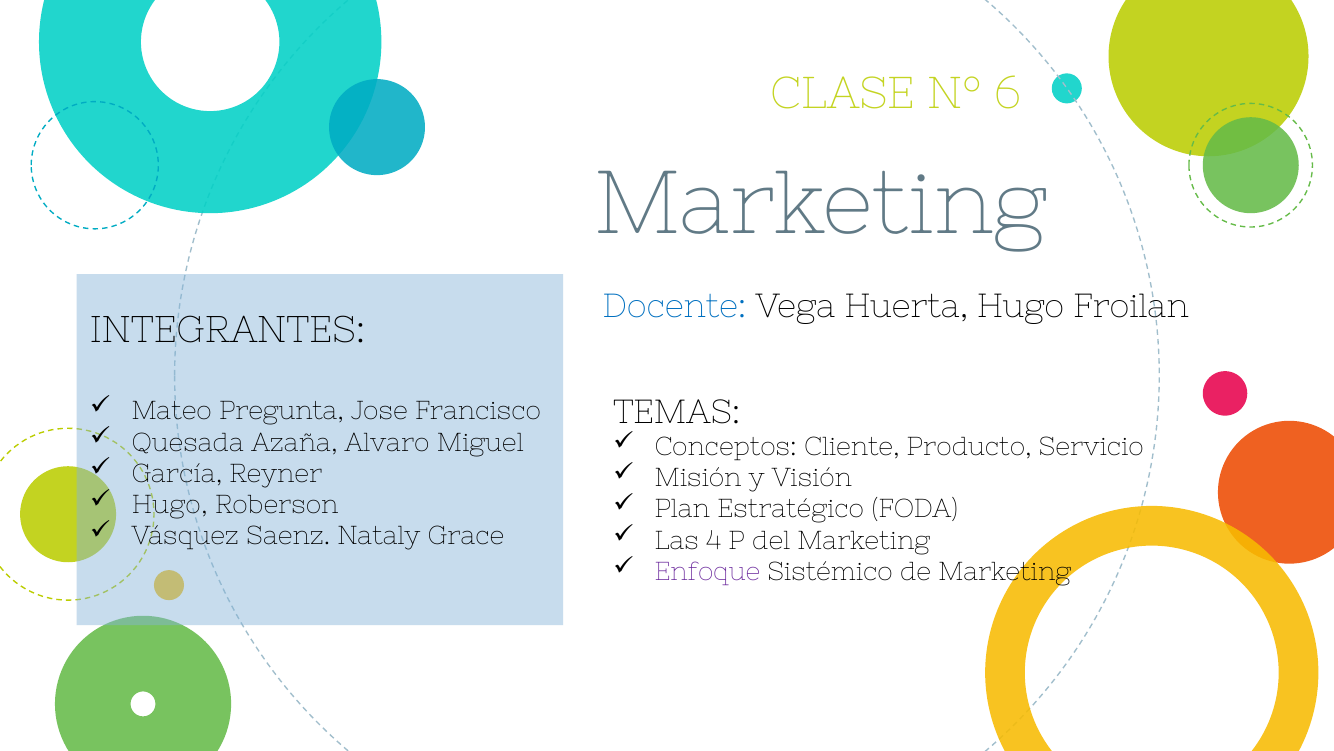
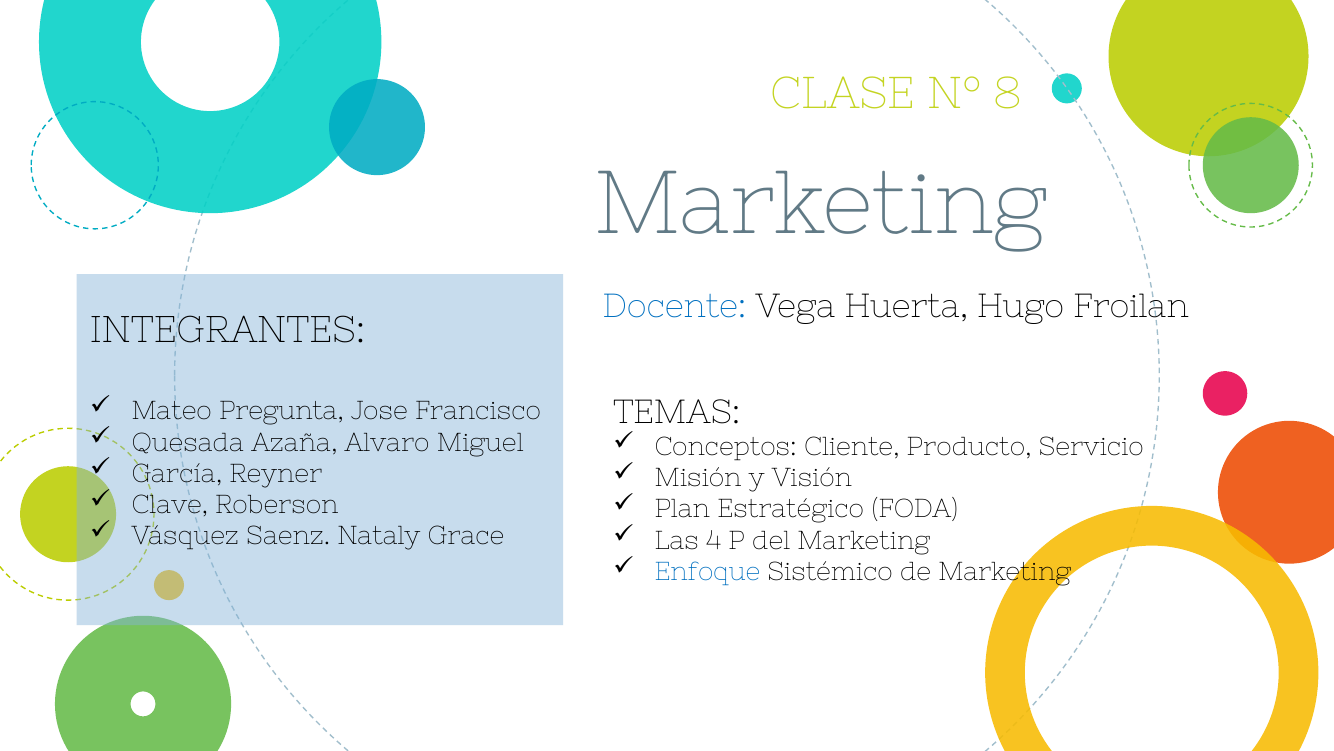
6: 6 -> 8 (1008, 94)
Hugo: Hugo -> Clave (170, 504)
Enfoque colour: purple -> blue (707, 571)
